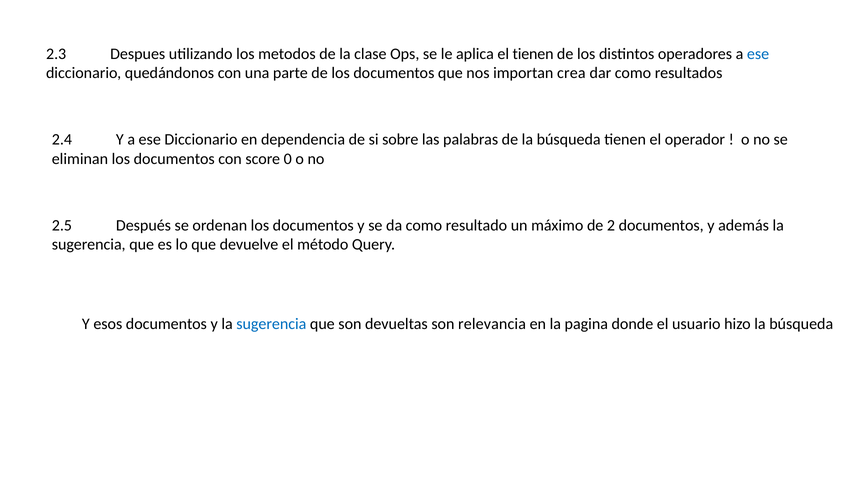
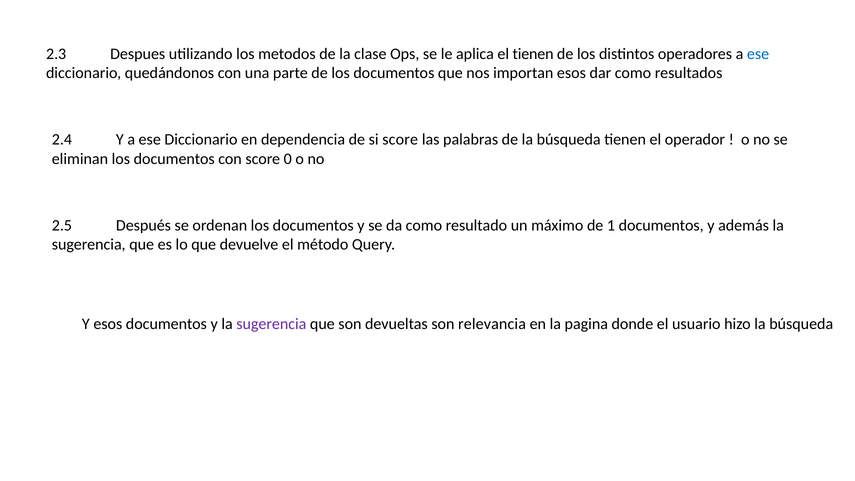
importan crea: crea -> esos (571, 73)
si sobre: sobre -> score (400, 140)
2: 2 -> 1 (611, 225)
sugerencia colour: blue -> purple (271, 324)
